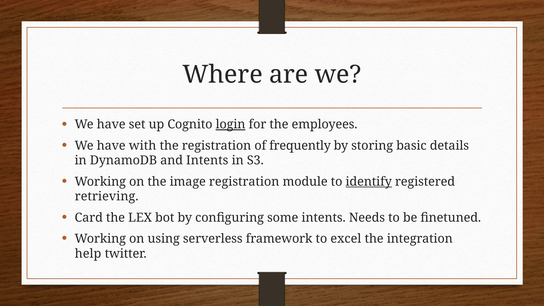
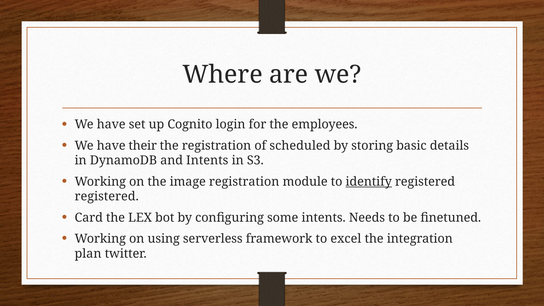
login underline: present -> none (231, 124)
with: with -> their (143, 146)
frequently: frequently -> scheduled (300, 146)
retrieving: retrieving -> registered (107, 197)
help: help -> plan (88, 254)
